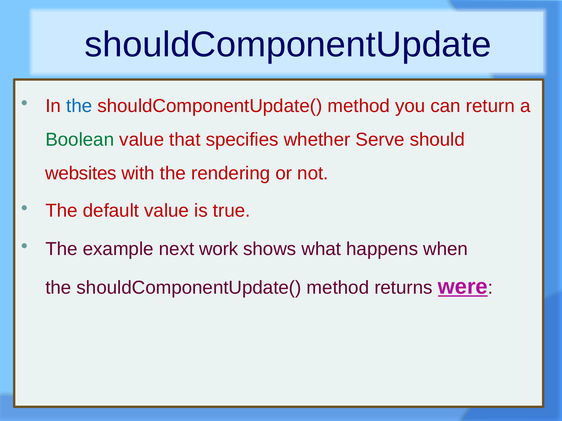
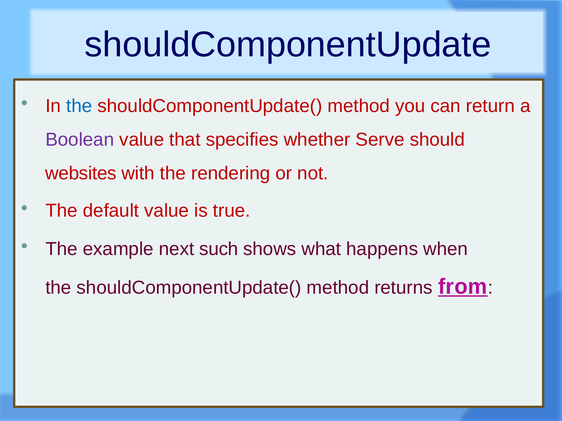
Boolean colour: green -> purple (80, 140)
work: work -> such (219, 249)
were: were -> from (463, 287)
